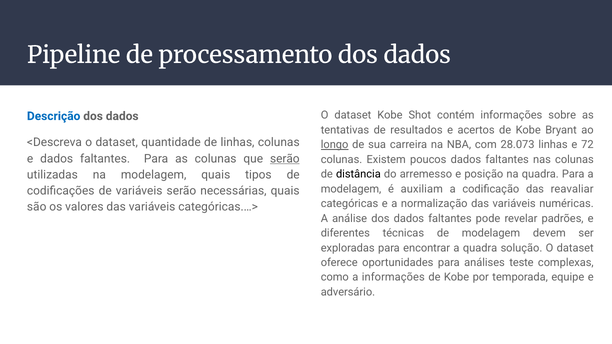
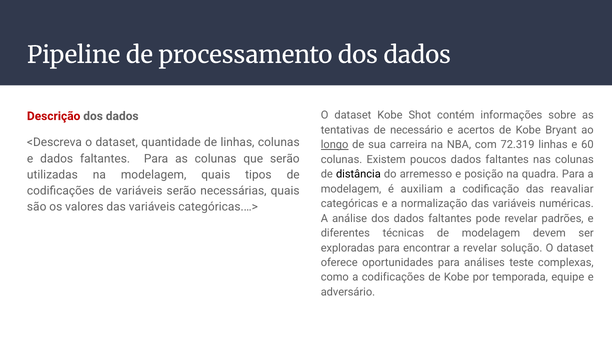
Descrição colour: blue -> red (54, 116)
resultados: resultados -> necessário (417, 130)
28.073: 28.073 -> 72.319 (518, 145)
72: 72 -> 60 (587, 145)
serão underline: present -> none (285, 159)
a quadra: quadra -> revelar (480, 248)
a informações: informações -> codificações (393, 278)
